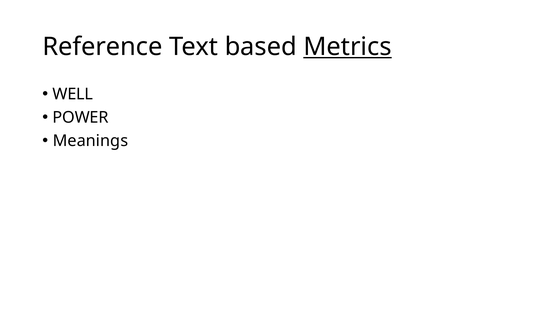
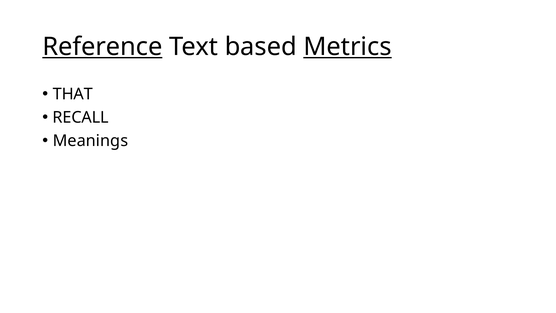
Reference underline: none -> present (102, 47)
WELL: WELL -> THAT (73, 94)
POWER: POWER -> RECALL (81, 117)
